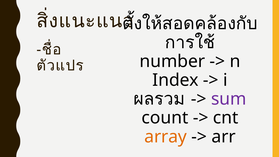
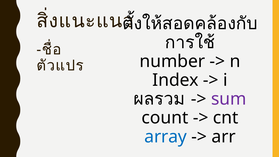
array colour: orange -> blue (166, 137)
